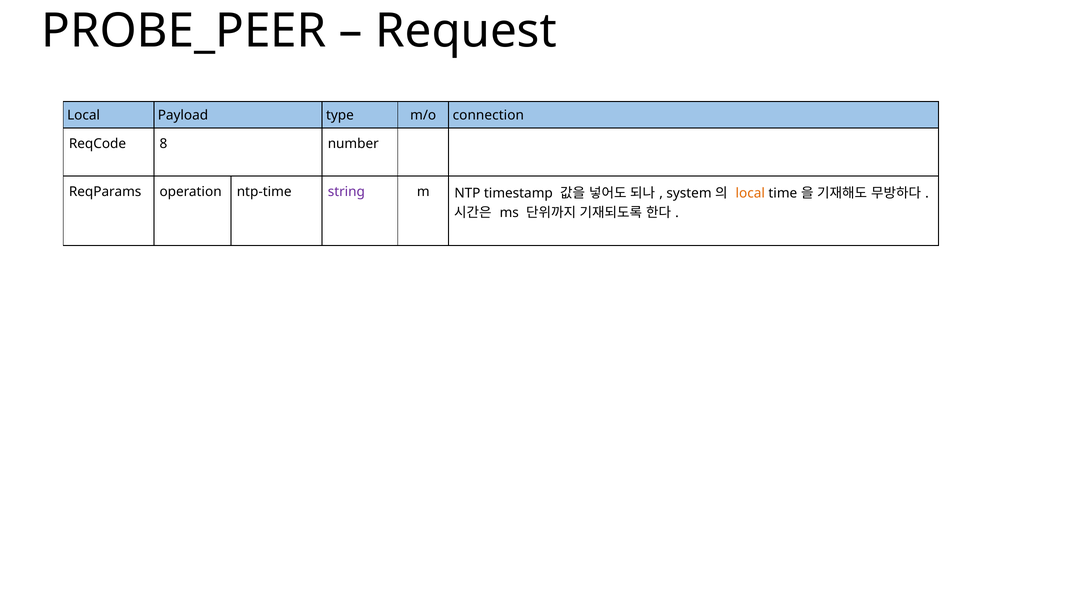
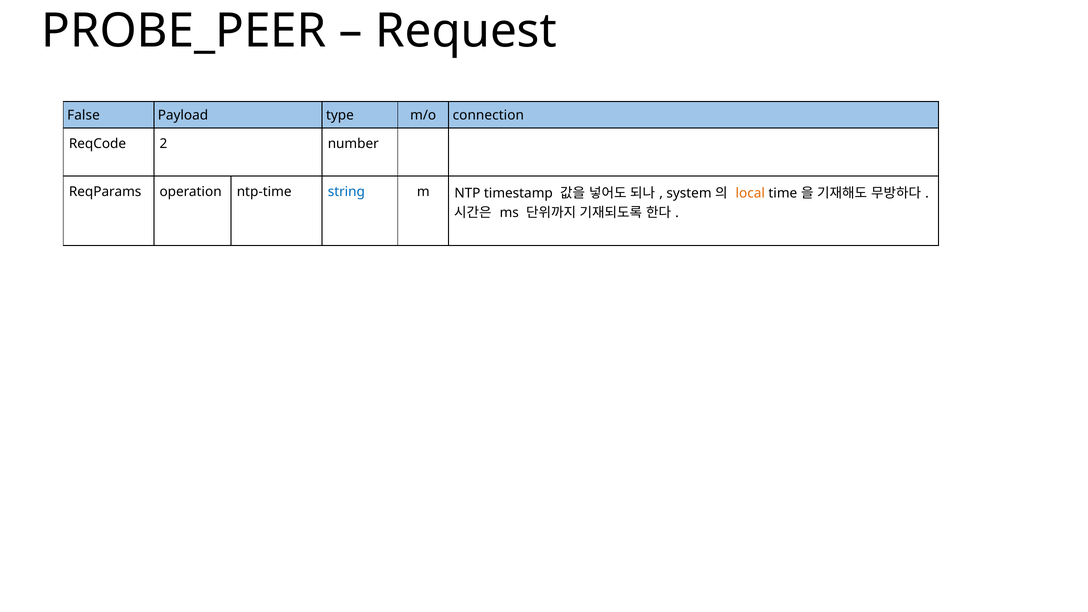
Local: Local -> False (83, 115)
8: 8 -> 2 (163, 144)
string colour: purple -> blue (346, 192)
